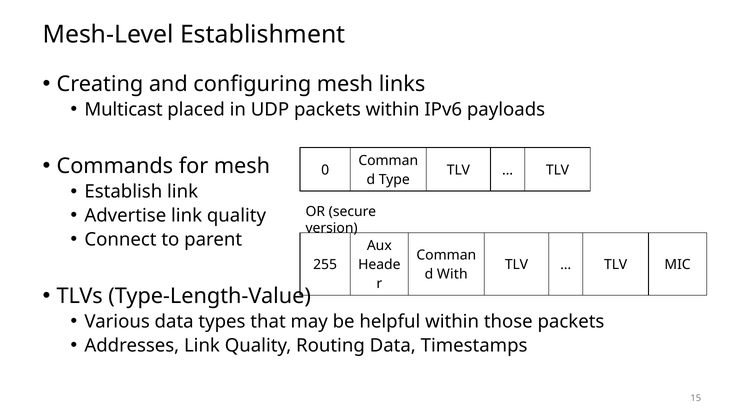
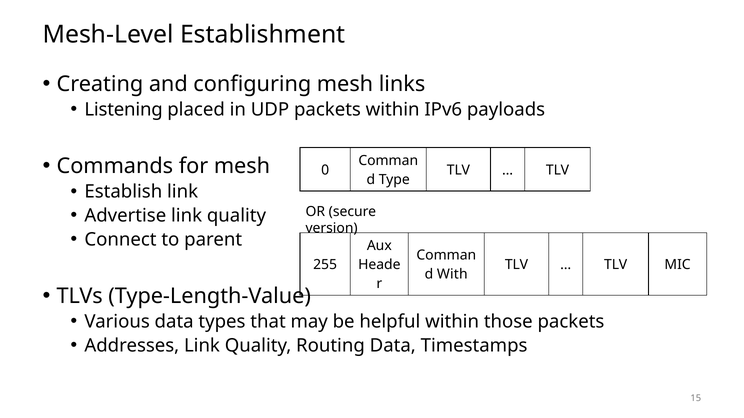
Multicast: Multicast -> Listening (124, 110)
